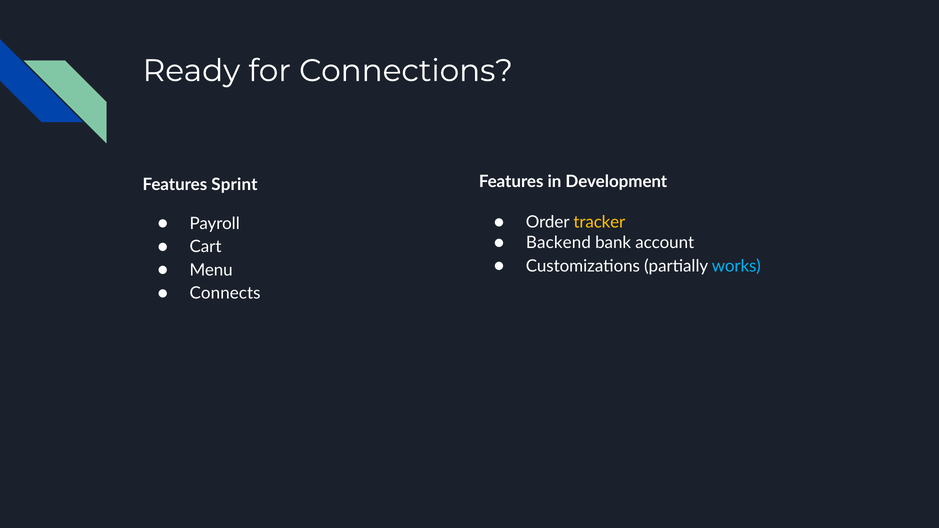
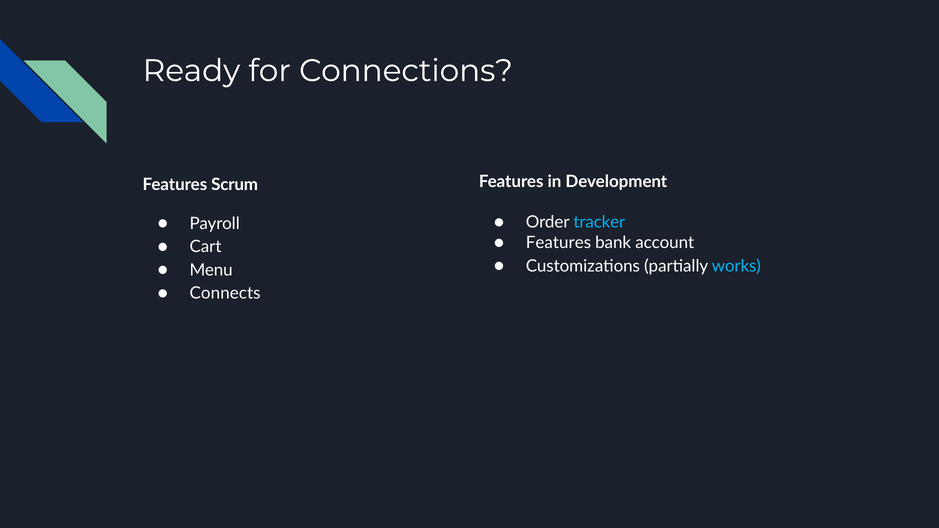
Sprint: Sprint -> Scrum (235, 185)
tracker colour: yellow -> light blue (599, 222)
Backend: Backend -> Features (558, 243)
